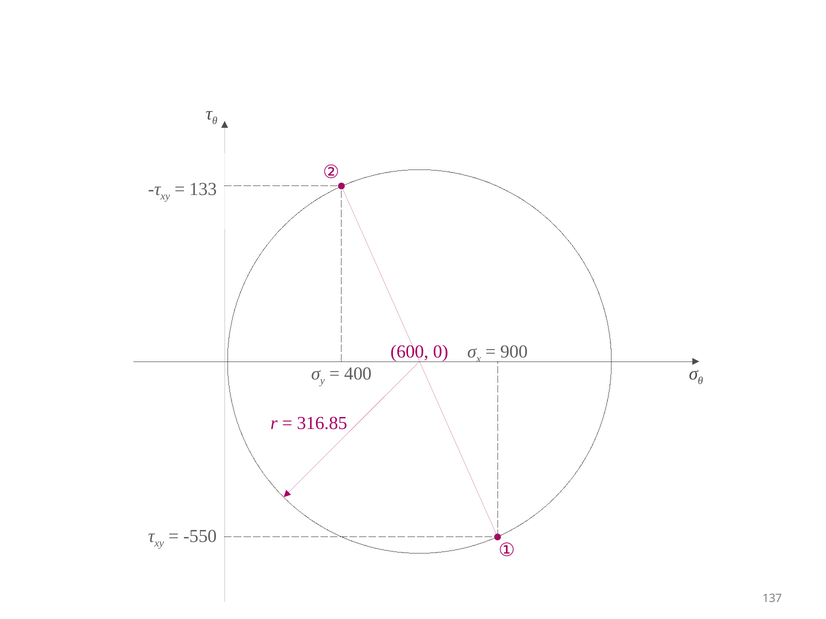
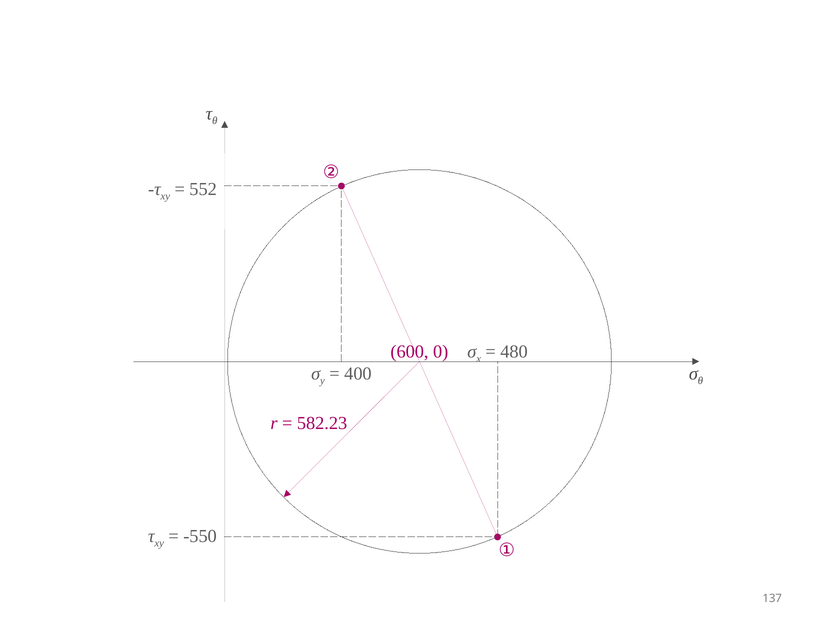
133: 133 -> 552 (203, 189)
900: 900 -> 480 (514, 352)
316.85: 316.85 -> 582.23 (322, 423)
